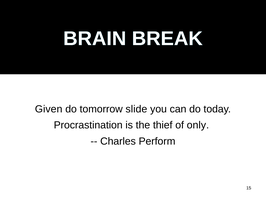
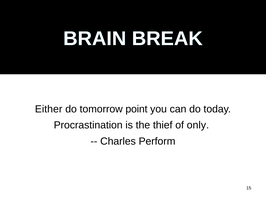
Given: Given -> Either (49, 109)
slide: slide -> point (136, 109)
